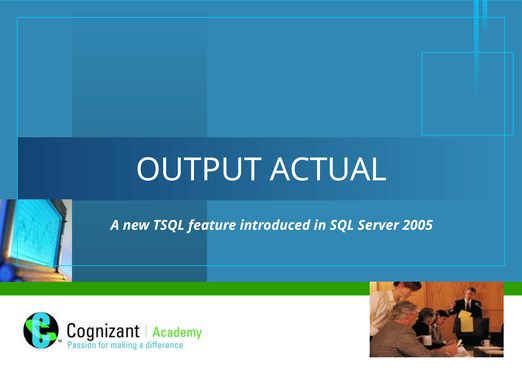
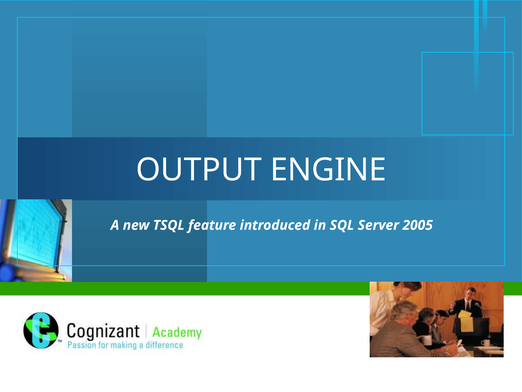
ACTUAL: ACTUAL -> ENGINE (328, 170)
